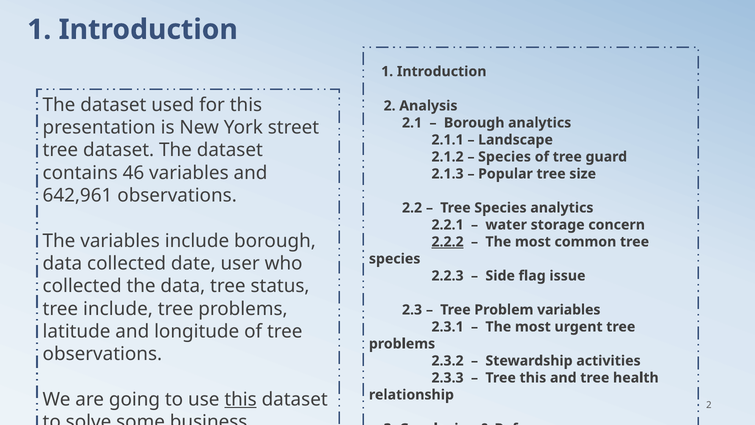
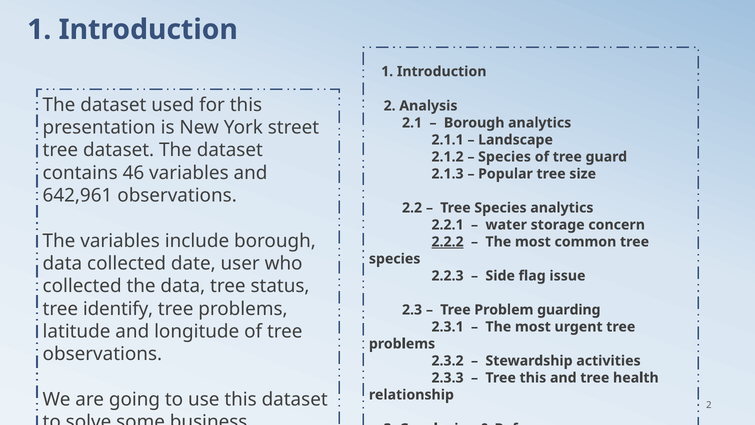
tree include: include -> identify (118, 309)
Problem variables: variables -> guarding (569, 310)
this underline: present -> none (241, 399)
